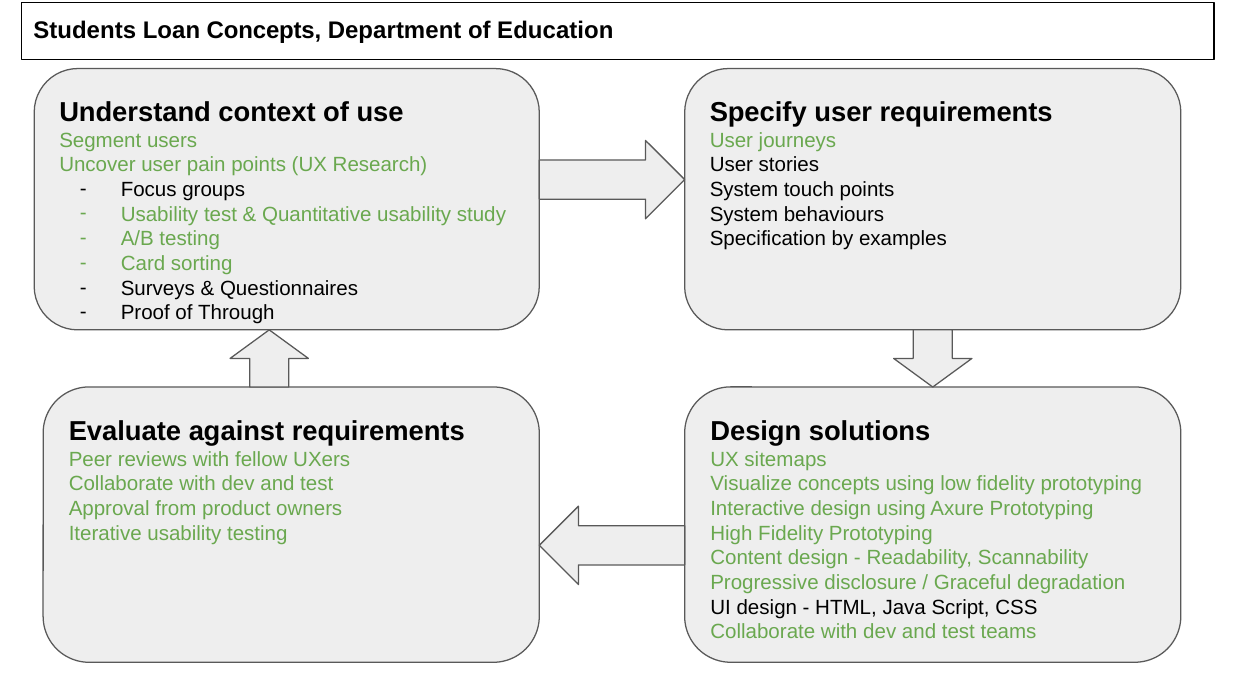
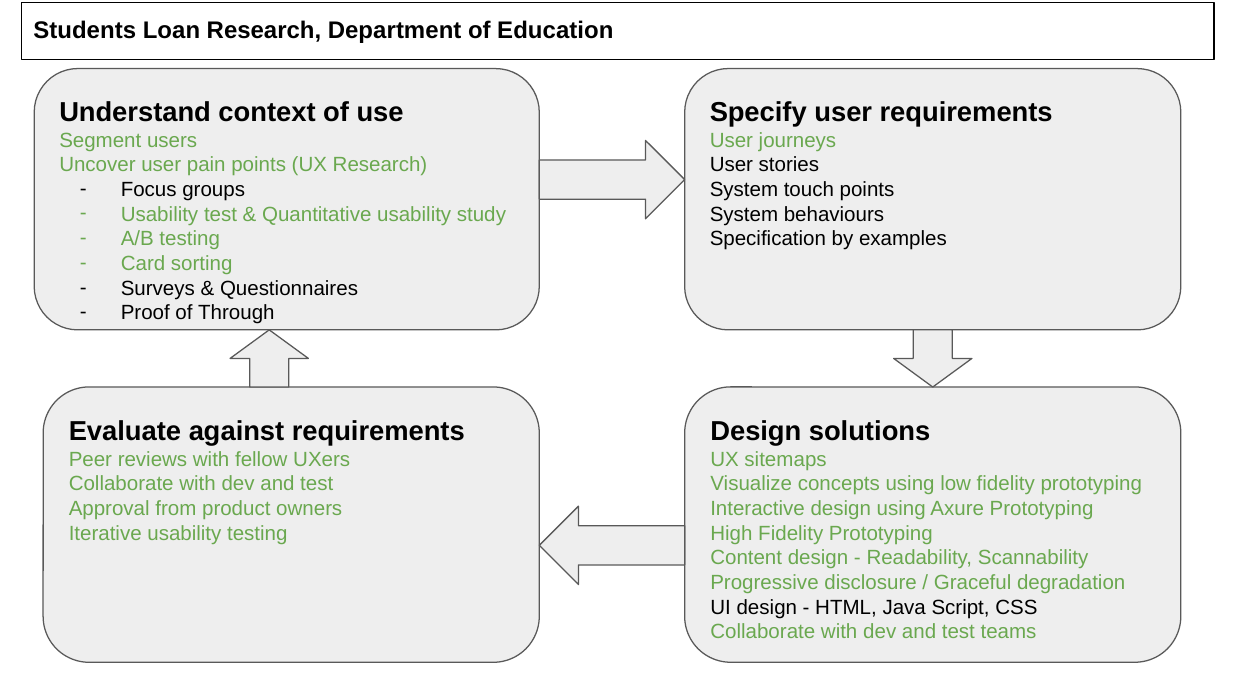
Loan Concepts: Concepts -> Research (264, 31)
